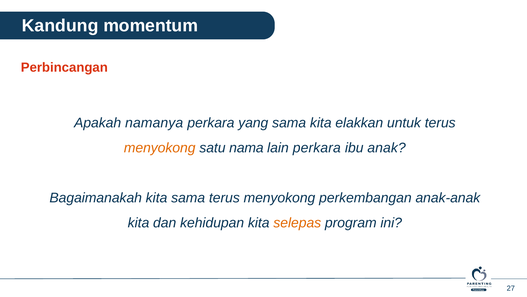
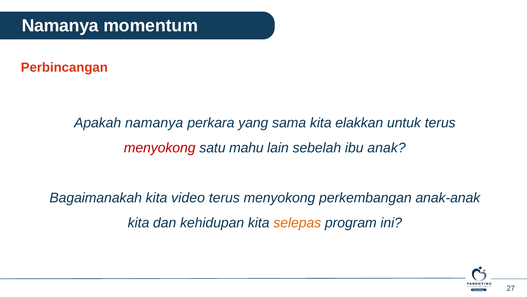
Kandung: Kandung -> Namanya (60, 26)
menyokong colour: orange -> red (160, 148)
nama: nama -> mahu (246, 148)
lain perkara: perkara -> sebelah (317, 148)
kita sama: sama -> video (188, 198)
